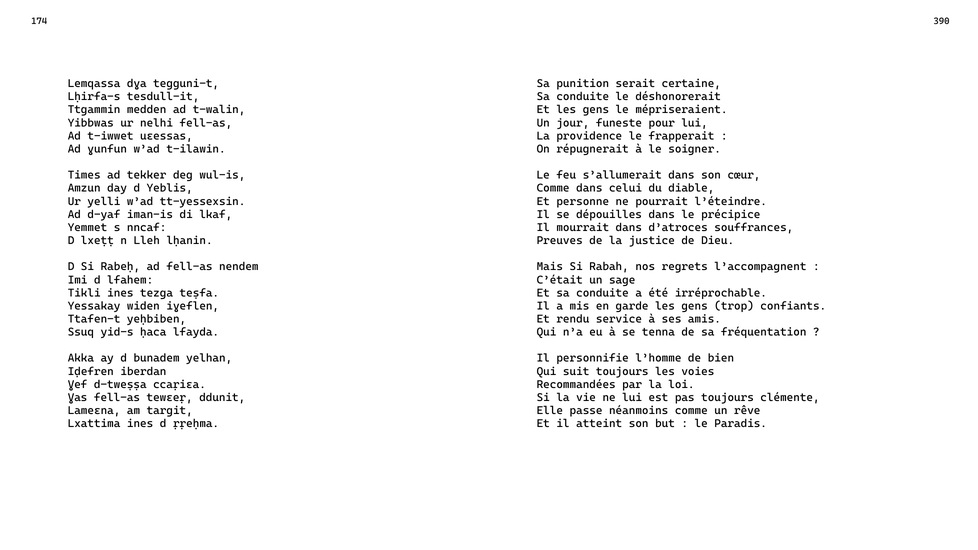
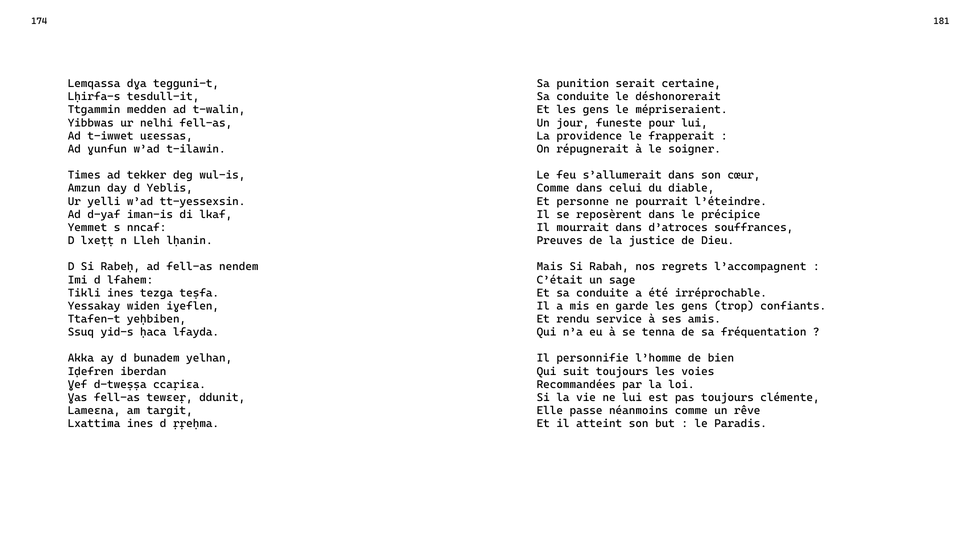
390: 390 -> 181 (941, 21)
dépouilles: dépouilles -> reposèrent (609, 214)
